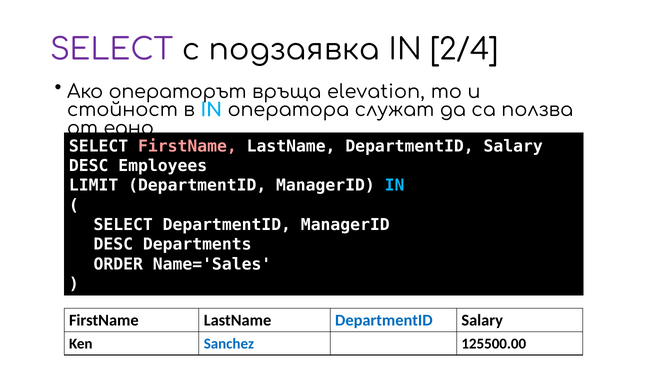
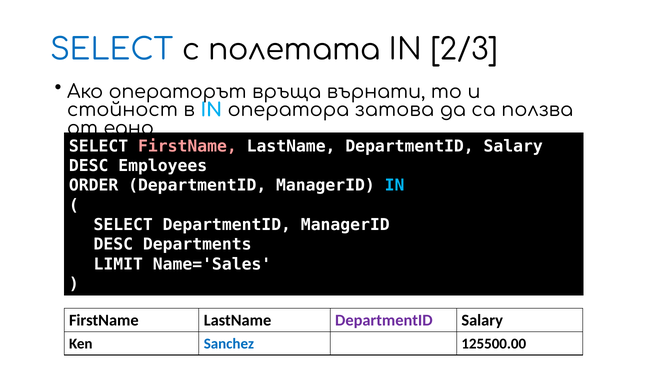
SELECT colour: purple -> blue (112, 50)
подзаявка: подзаявка -> полетата (294, 50)
2/4: 2/4 -> 2/3 (464, 50)
elevation: elevation -> върнати (376, 92)
служат: служат -> затова (394, 110)
LIMIT: LIMIT -> ORDER (94, 186)
ORDER: ORDER -> LIMIT (118, 264)
DepartmentID colour: blue -> purple (384, 320)
